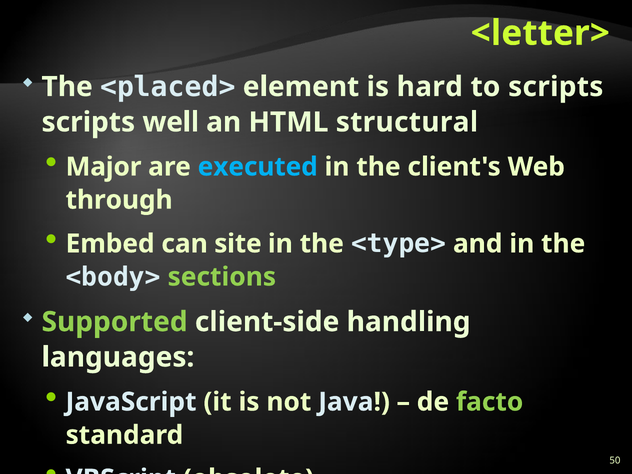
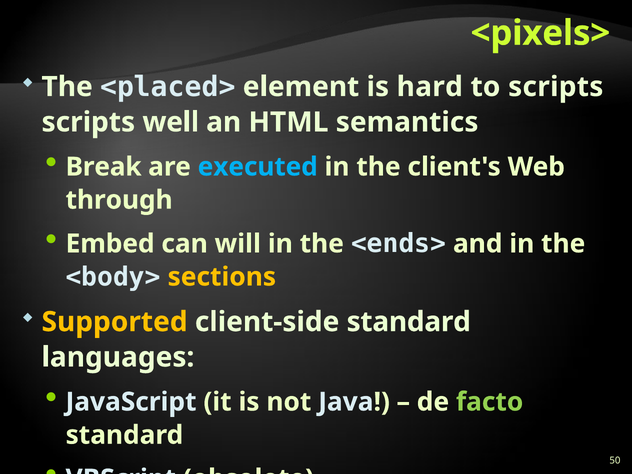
<letter>: <letter> -> <pixels> (540, 33)
structural: structural -> semantics (407, 122)
Major: Major -> Break (104, 167)
site: site -> will (238, 244)
<type>: <type> -> <ends> (399, 244)
sections colour: light green -> yellow (222, 277)
Supported colour: light green -> yellow (115, 322)
client-side handling: handling -> standard (409, 322)
